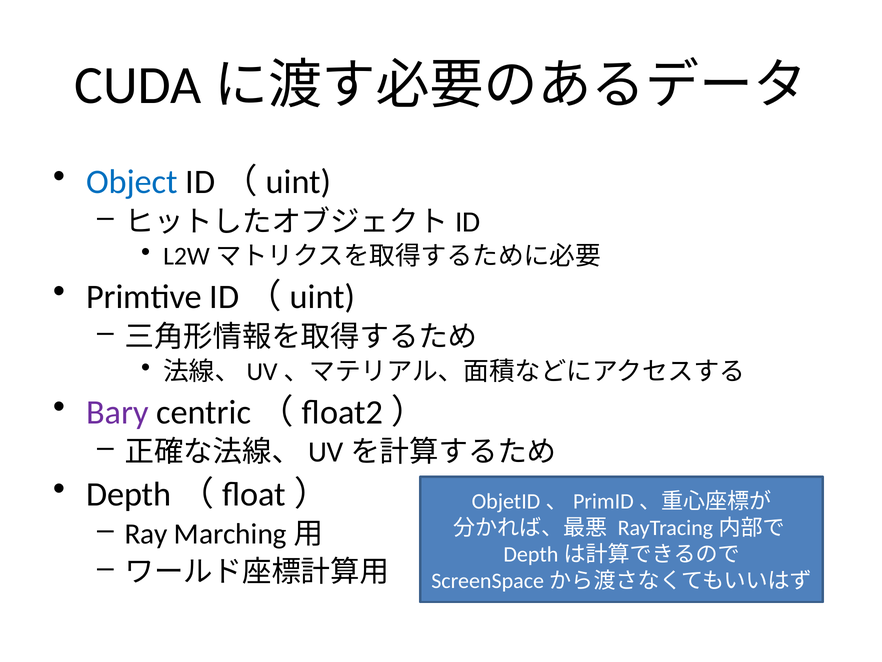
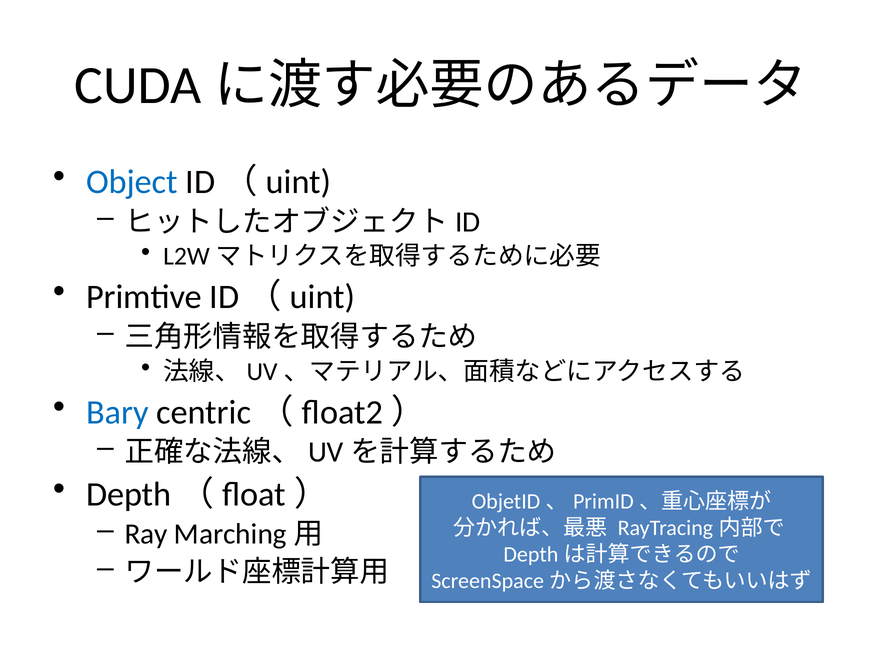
Bary colour: purple -> blue (117, 412)
